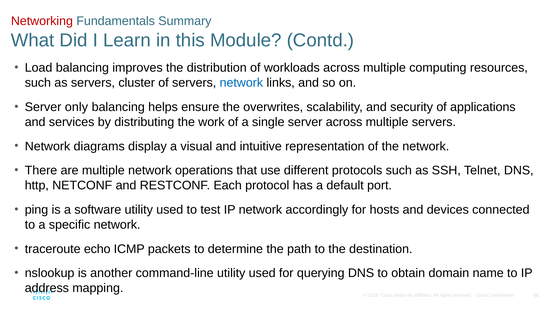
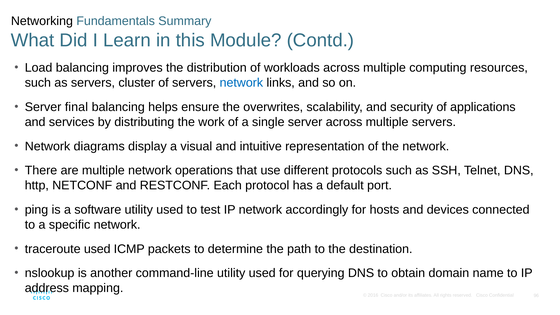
Networking colour: red -> black (42, 21)
only: only -> ﬁnal (76, 107)
traceroute echo: echo -> used (97, 249)
